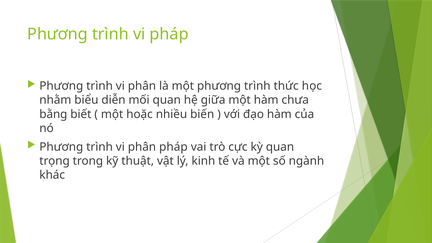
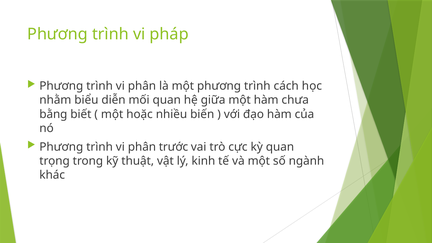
thức: thức -> cách (286, 86)
phân pháp: pháp -> trước (174, 147)
